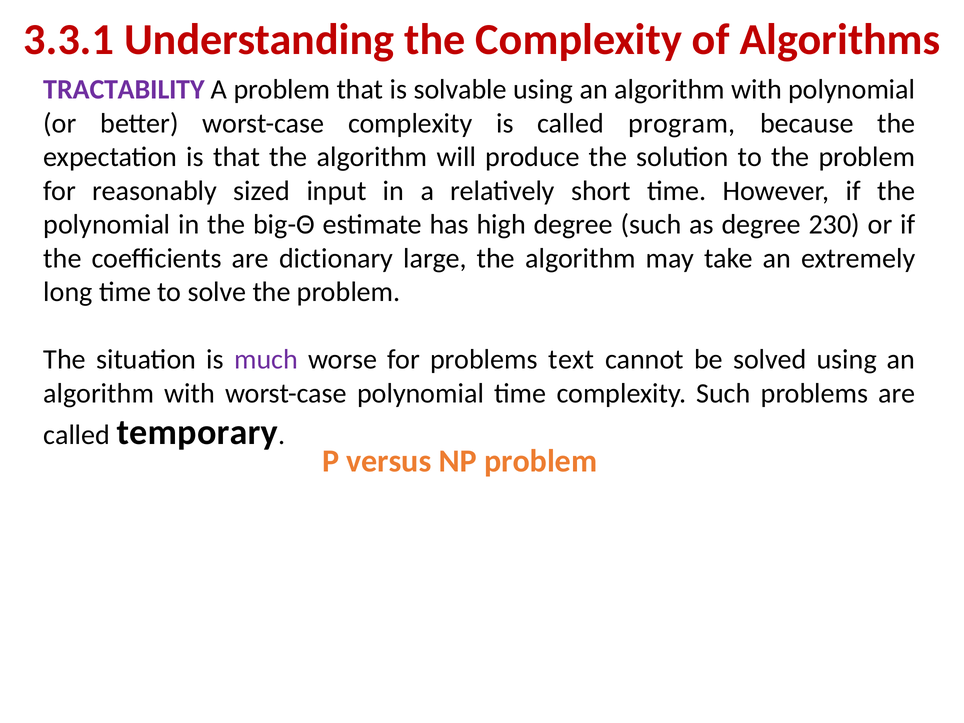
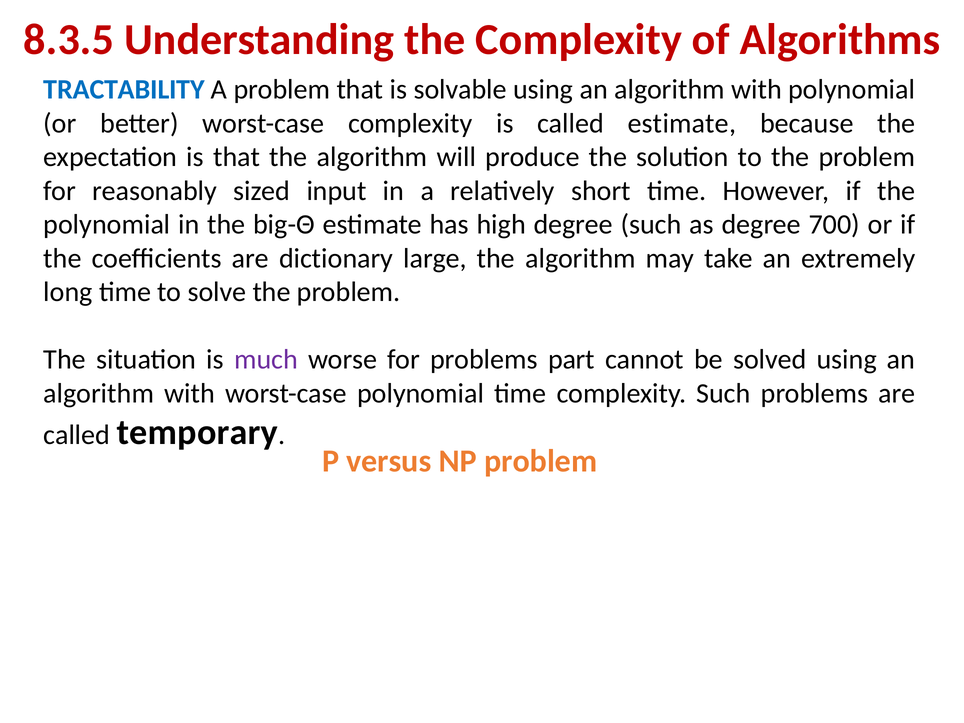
3.3.1: 3.3.1 -> 8.3.5 (69, 39)
TRACTABILITY colour: purple -> blue (124, 90)
called program: program -> estimate (682, 123)
230: 230 -> 700 (834, 225)
text: text -> part (571, 360)
